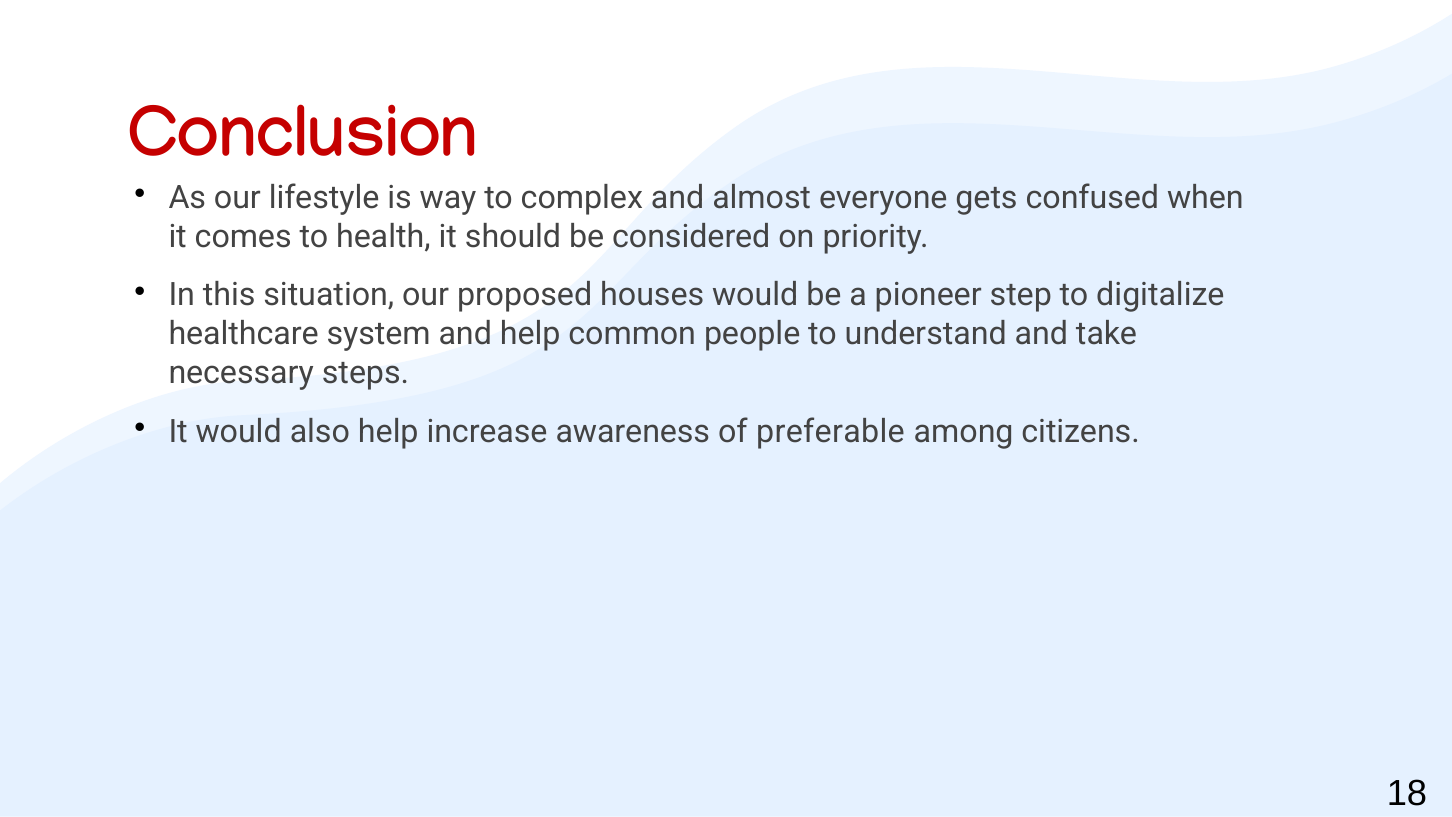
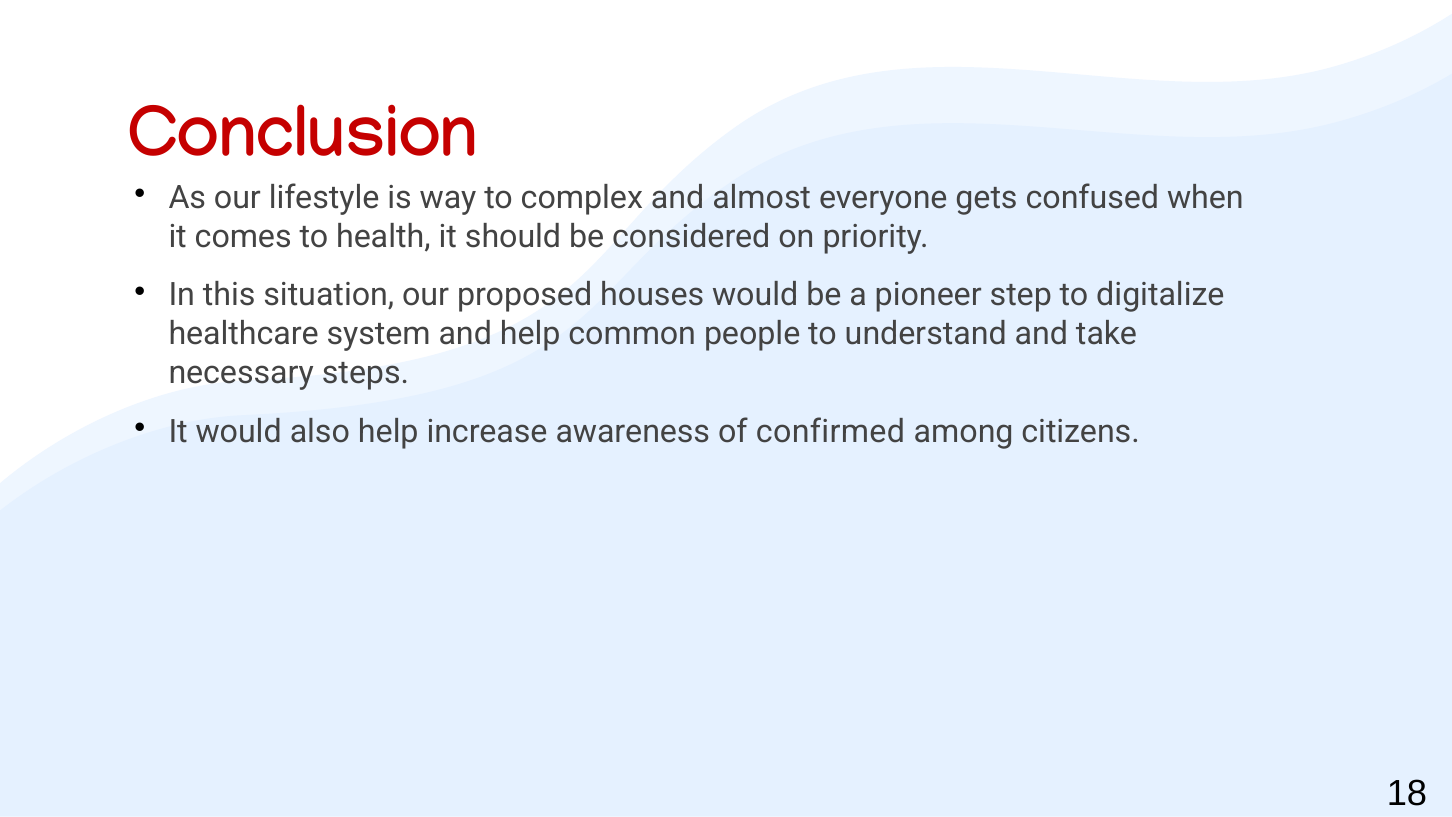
preferable: preferable -> confirmed (830, 432)
